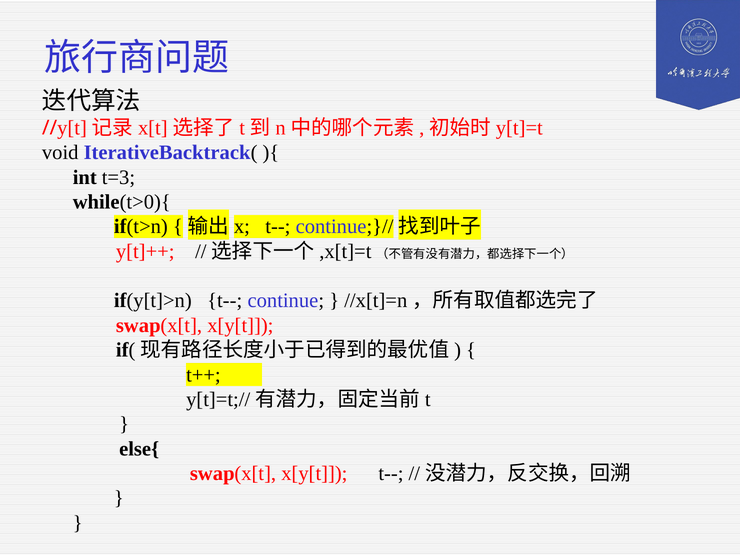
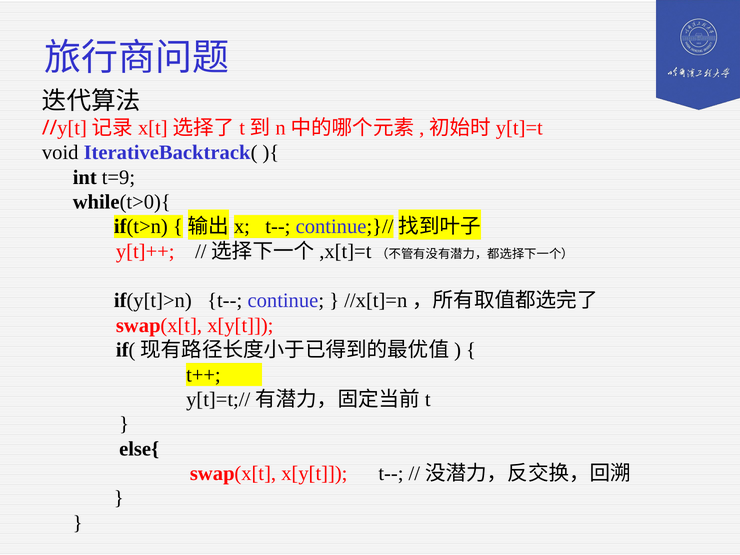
t=3: t=3 -> t=9 (118, 177)
